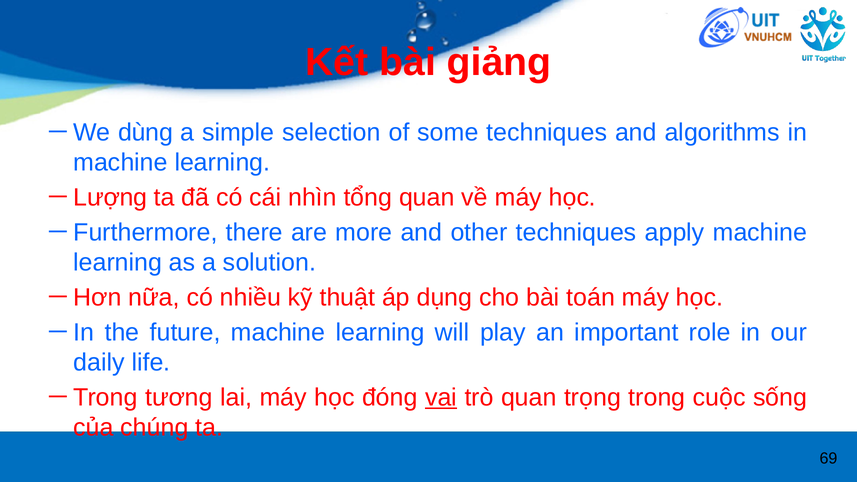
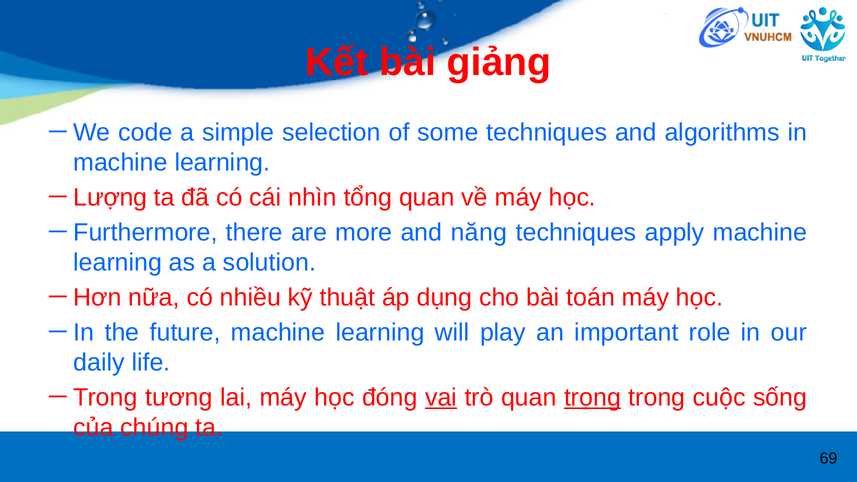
dùng: dùng -> code (145, 132)
other: other -> năng (479, 233)
trọng underline: none -> present (593, 398)
